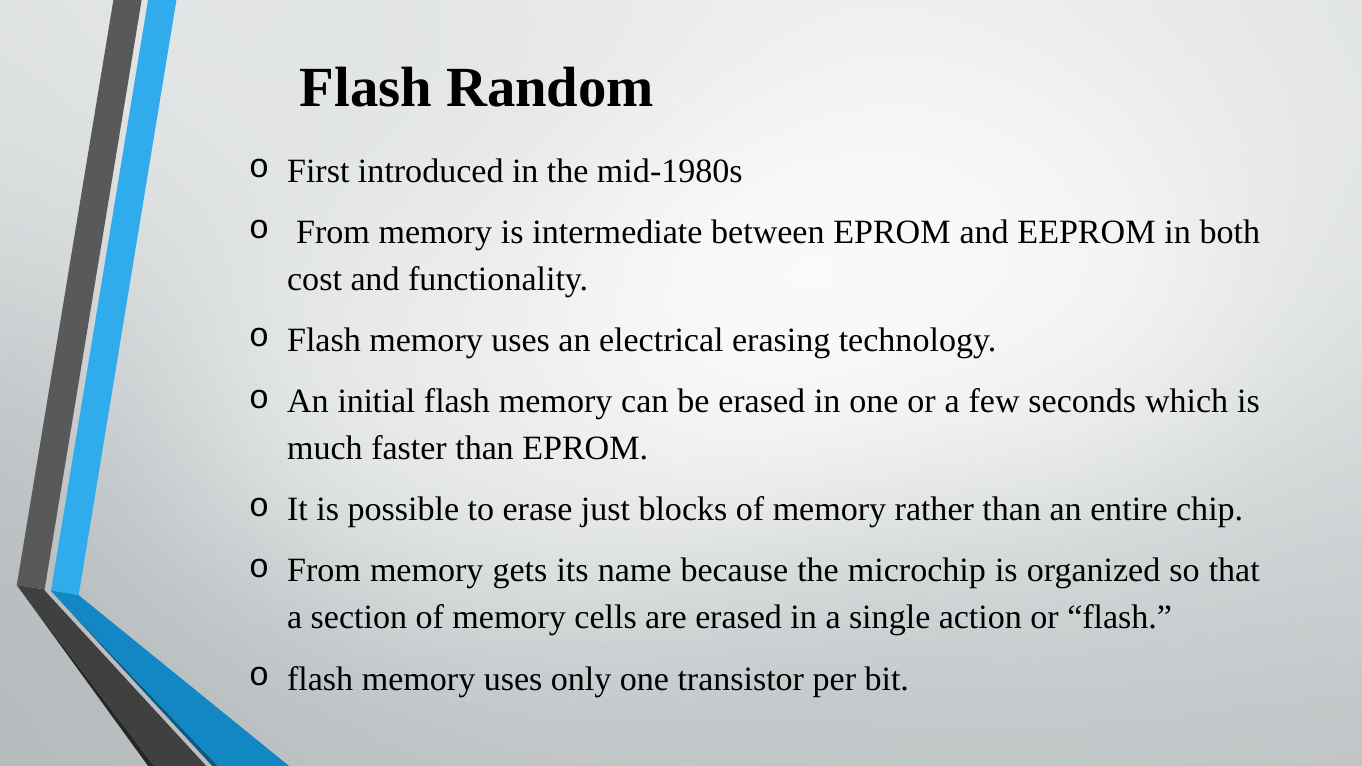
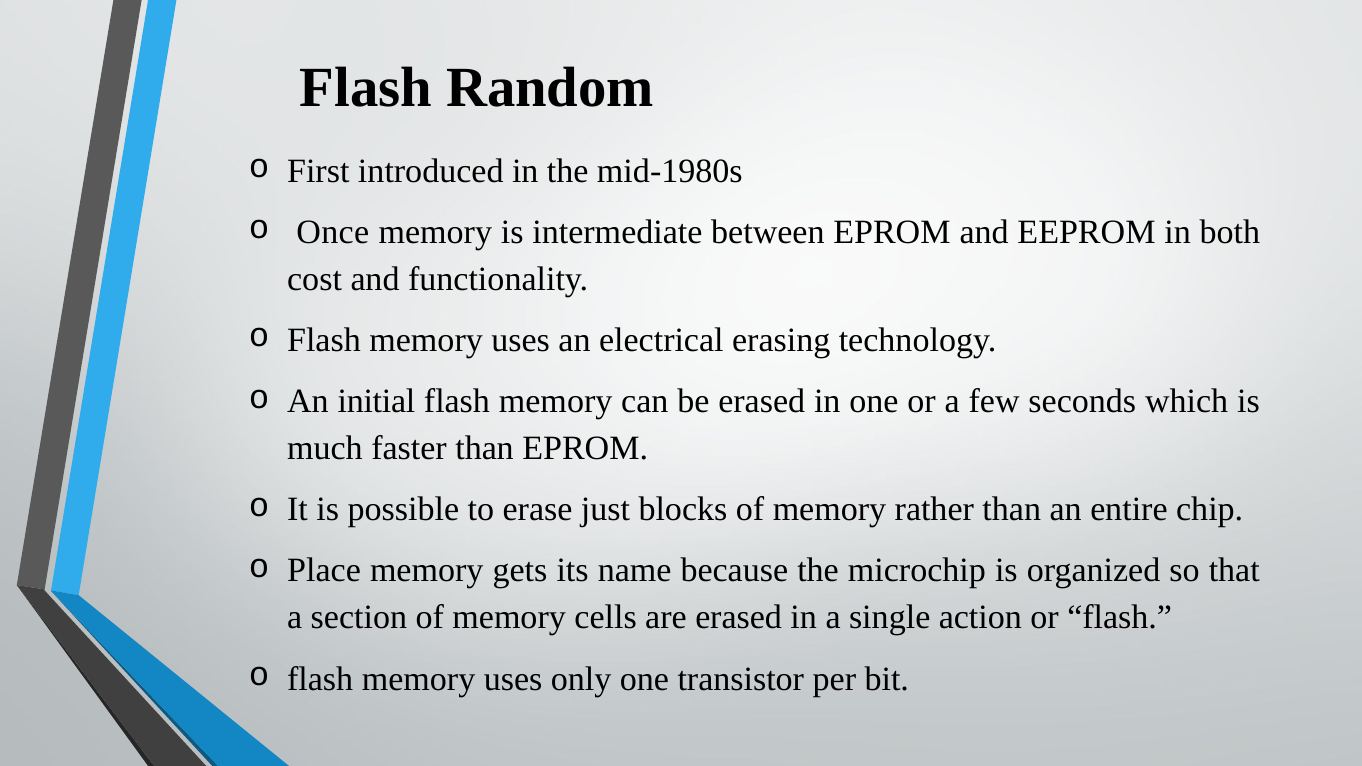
From: From -> Once (333, 232)
From: From -> Place (324, 571)
